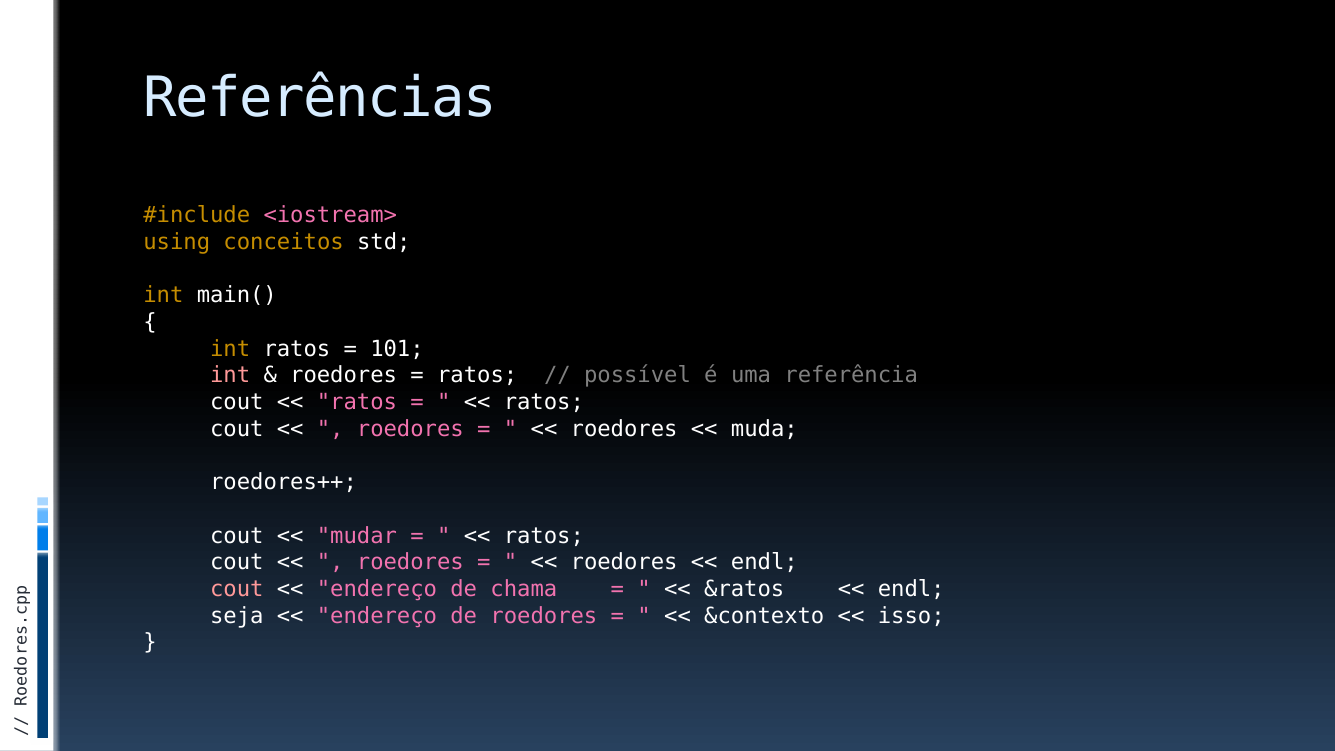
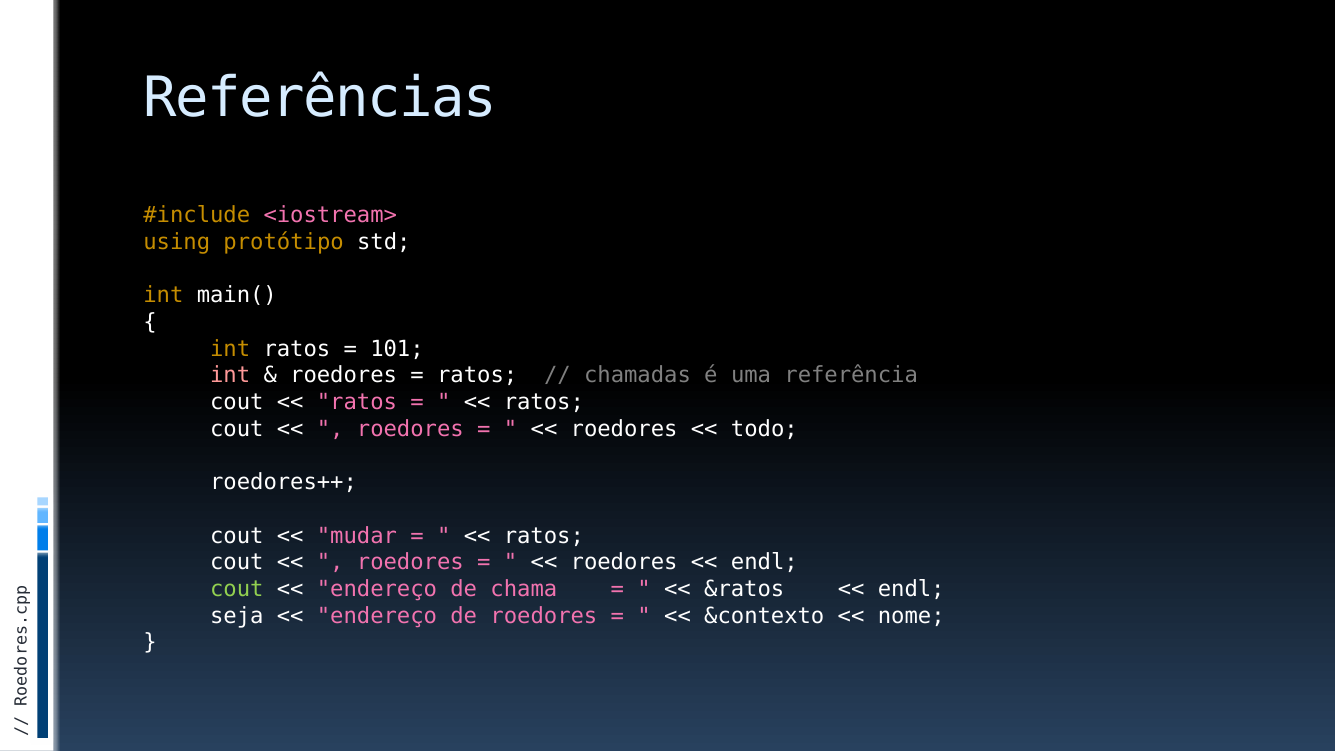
conceitos: conceitos -> protótipo (284, 242)
possível: possível -> chamadas (637, 376)
muda: muda -> todo (764, 429)
cout colour: pink -> light green (237, 589)
isso: isso -> nome (911, 616)
